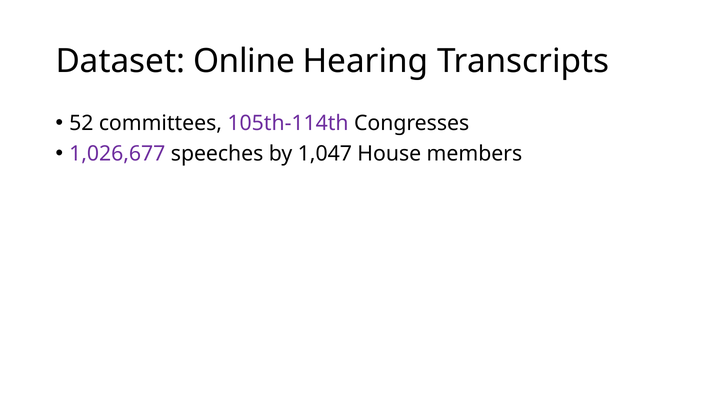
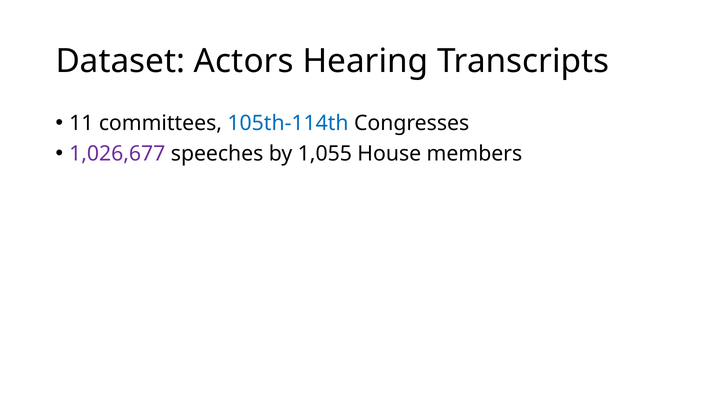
Online: Online -> Actors (244, 61)
52: 52 -> 11 (81, 123)
105th-114th colour: purple -> blue (288, 123)
1,047: 1,047 -> 1,055 (325, 154)
